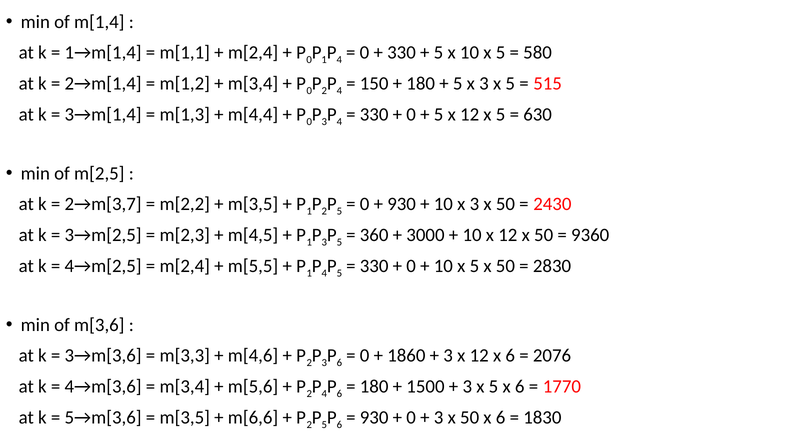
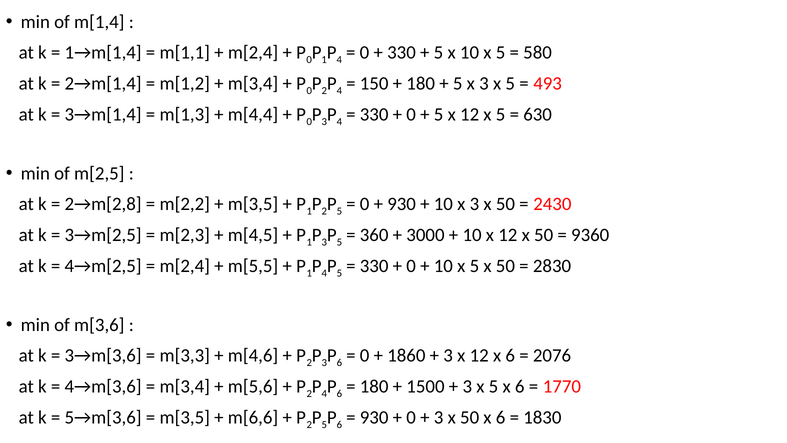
515: 515 -> 493 (548, 83)
2→m[3,7: 2→m[3,7 -> 2→m[2,8 (103, 204)
